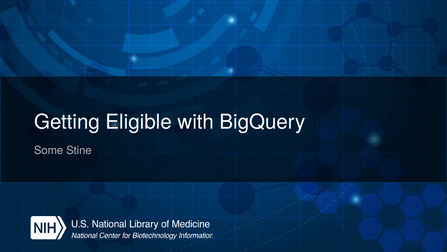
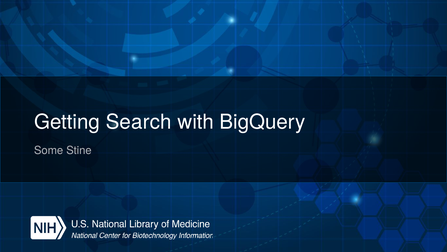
Eligible: Eligible -> Search (139, 122)
